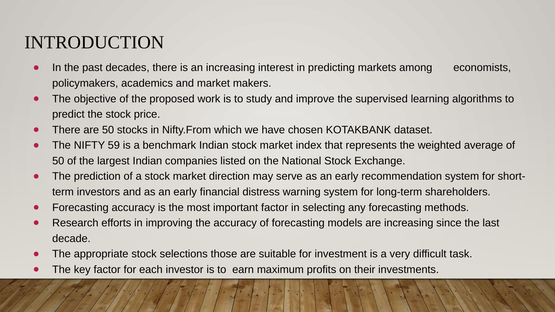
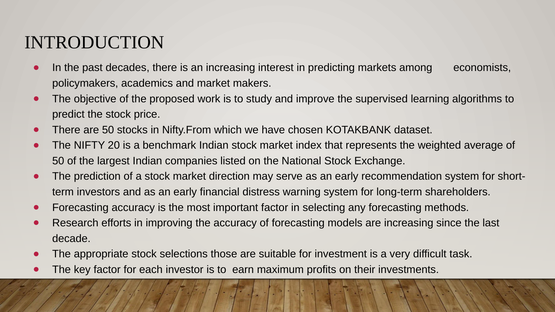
59: 59 -> 20 (114, 145)
